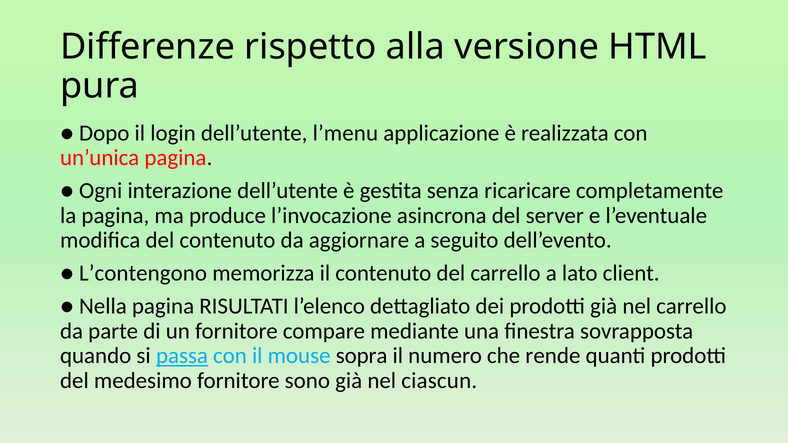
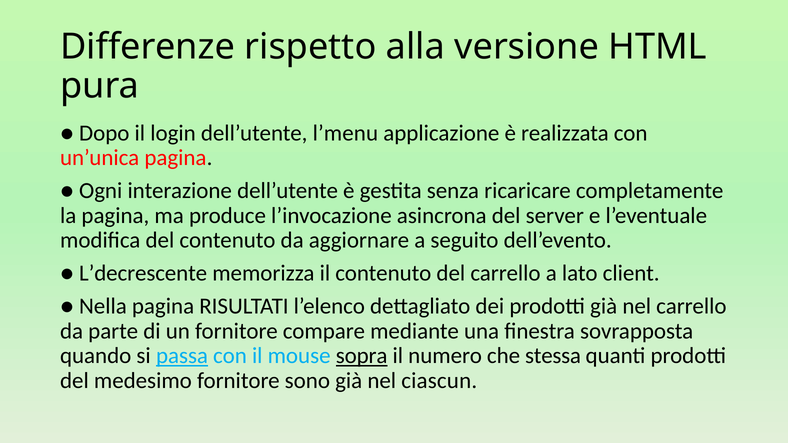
L’contengono: L’contengono -> L’decrescente (143, 274)
sopra underline: none -> present (362, 356)
rende: rende -> stessa (553, 356)
